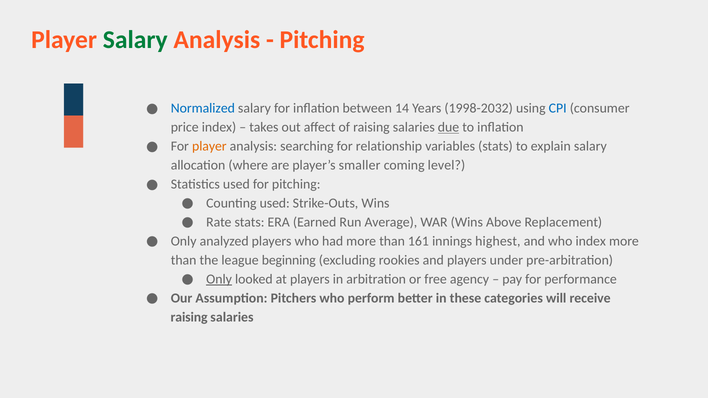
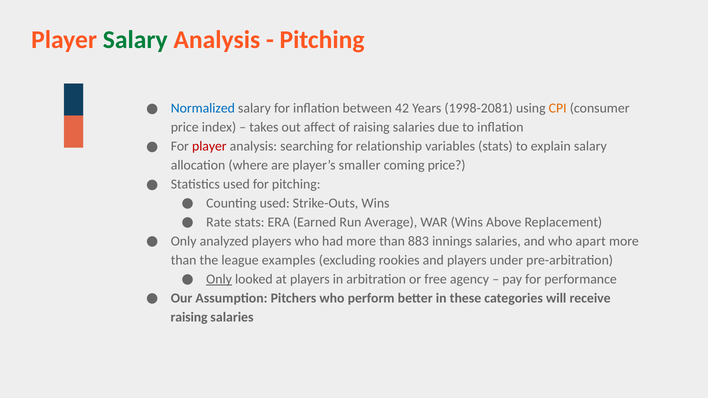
14: 14 -> 42 (402, 108)
1998-2032: 1998-2032 -> 1998-2081 (479, 108)
CPI colour: blue -> orange (558, 108)
due underline: present -> none (449, 127)
player colour: orange -> red (209, 146)
coming level: level -> price (447, 165)
161: 161 -> 883 (418, 241)
innings highest: highest -> salaries (498, 241)
who index: index -> apart (591, 241)
beginning: beginning -> examples (289, 260)
